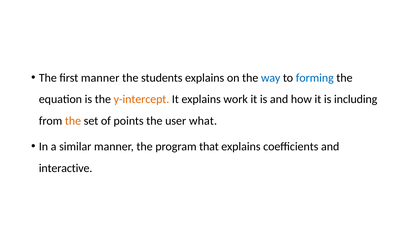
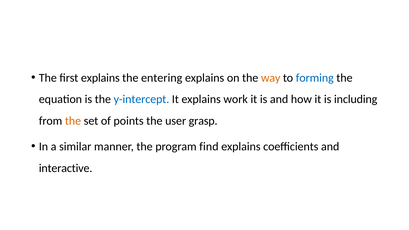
first manner: manner -> explains (100, 78)
students: students -> entering (162, 78)
way colour: blue -> orange (271, 78)
y-intercept colour: orange -> blue (141, 99)
what: what -> grasp (203, 121)
that: that -> find (209, 147)
